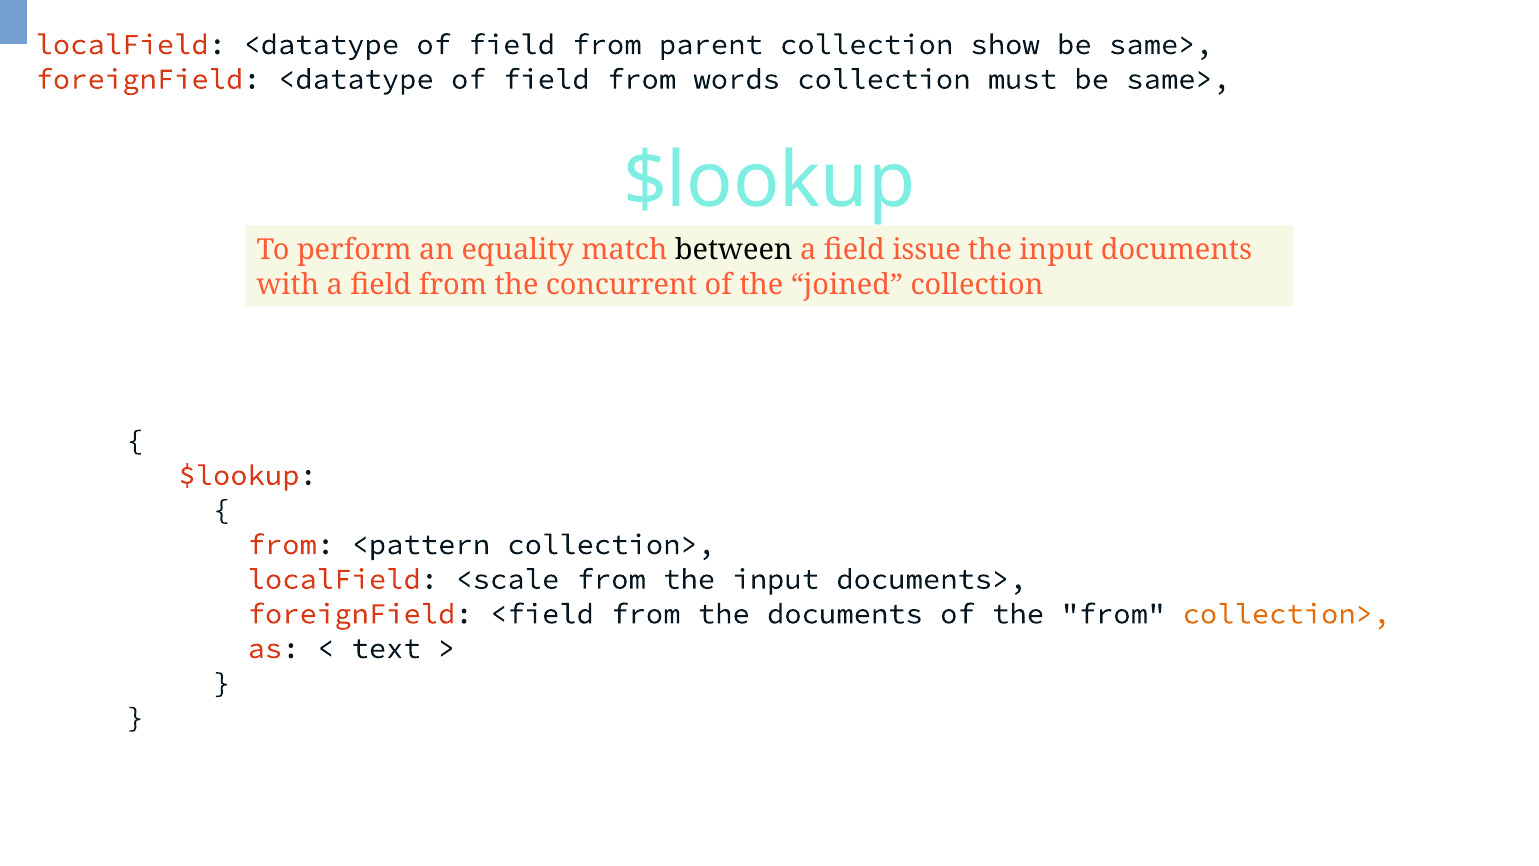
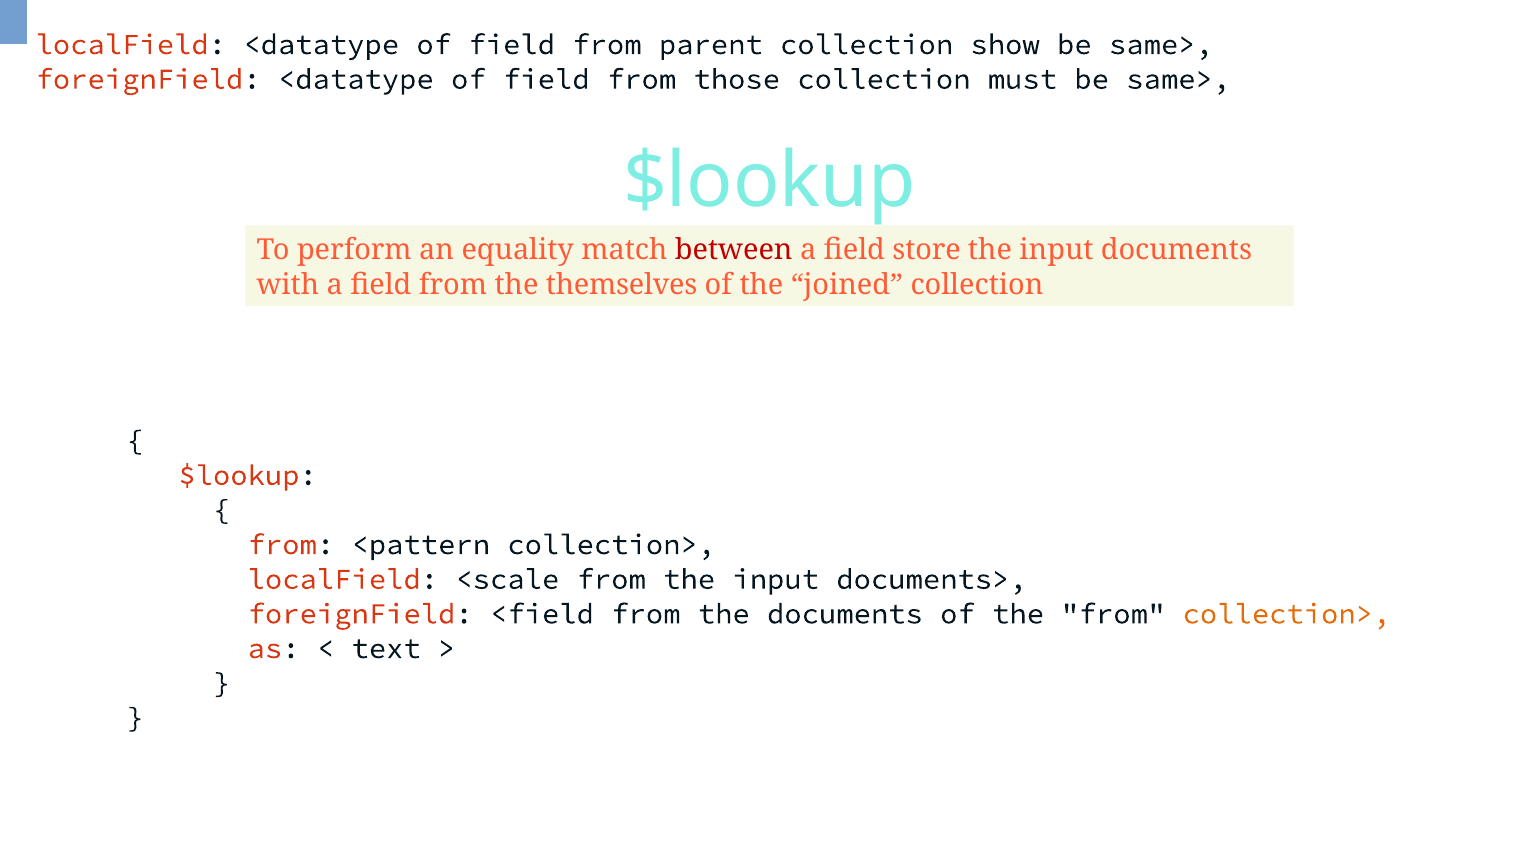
words: words -> those (737, 79)
between colour: black -> red (734, 250)
issue: issue -> store (927, 250)
concurrent: concurrent -> themselves (622, 285)
